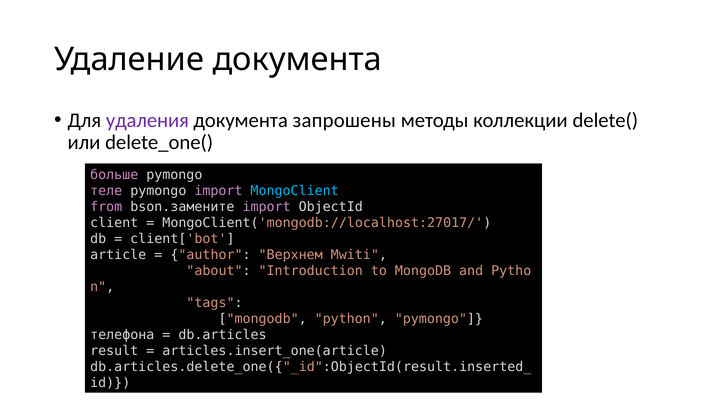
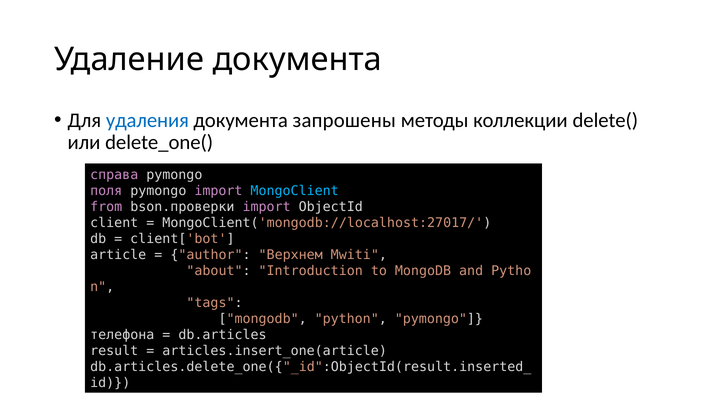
удаления colour: purple -> blue (147, 120)
больше: больше -> справа (114, 175)
теле: теле -> поля (106, 191)
bson.замените: bson.замените -> bson.проверки (182, 207)
